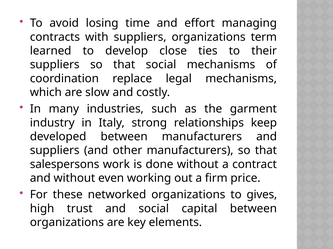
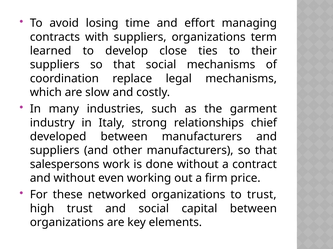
keep: keep -> chief (264, 123)
to gives: gives -> trust (262, 195)
